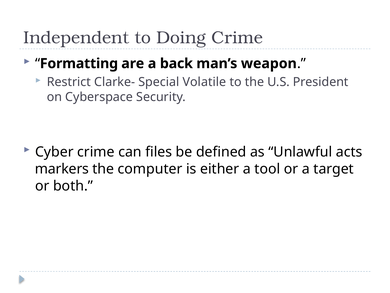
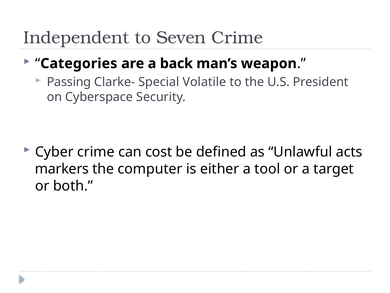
Doing: Doing -> Seven (181, 38)
Formatting: Formatting -> Categories (79, 63)
Restrict: Restrict -> Passing (69, 82)
files: files -> cost (159, 152)
